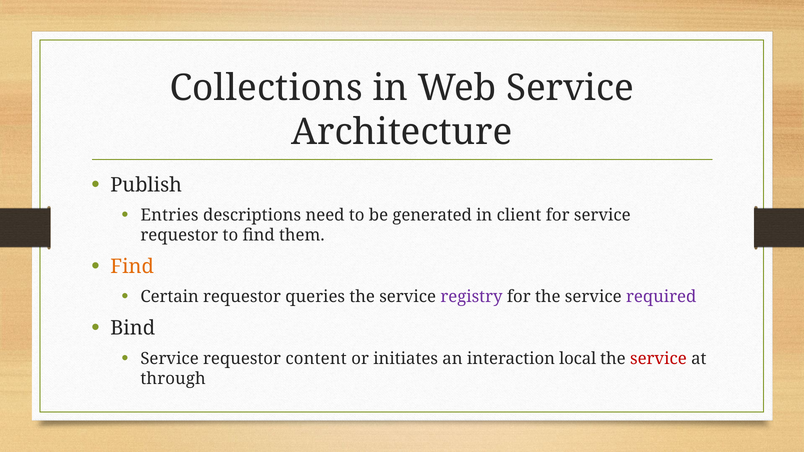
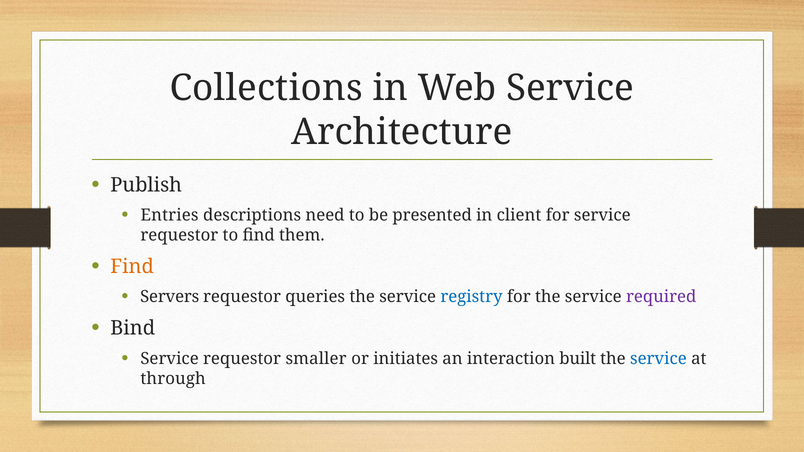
generated: generated -> presented (432, 215)
Certain: Certain -> Servers (170, 297)
registry colour: purple -> blue (471, 297)
content: content -> smaller (316, 359)
local: local -> built (578, 359)
service colour: red -> blue (658, 359)
